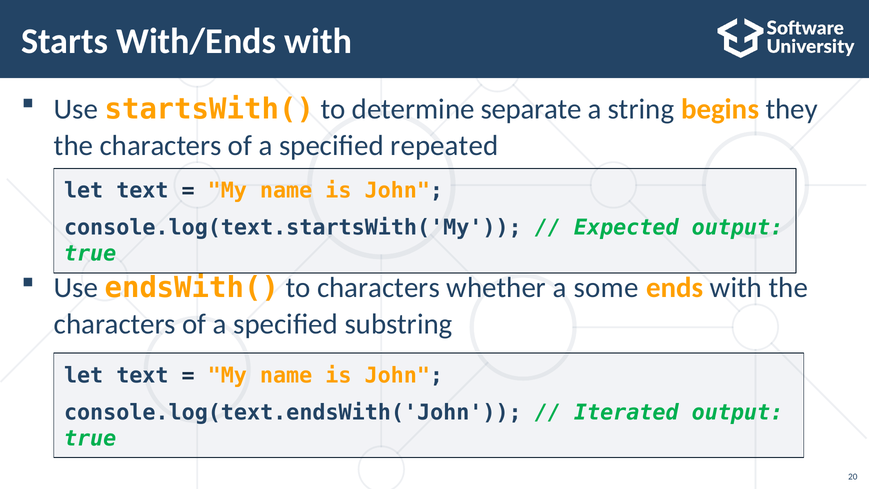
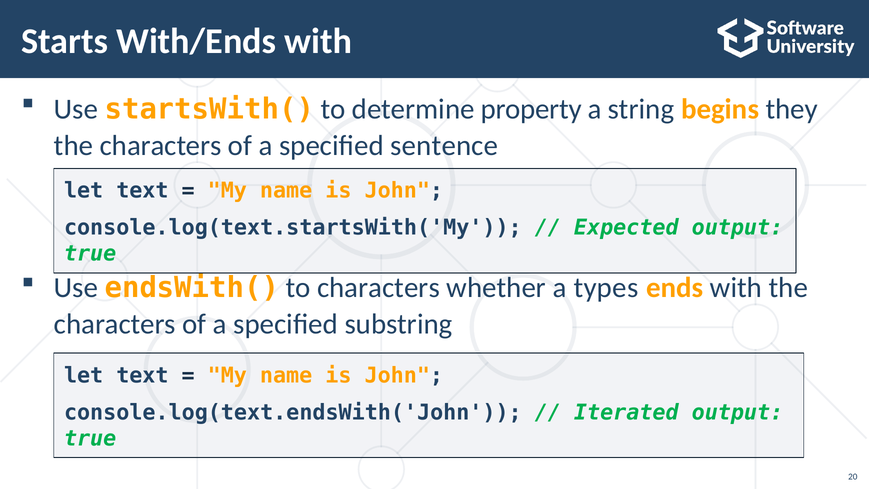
separate: separate -> property (531, 109)
repeated: repeated -> sentence (444, 145)
some: some -> types (606, 288)
